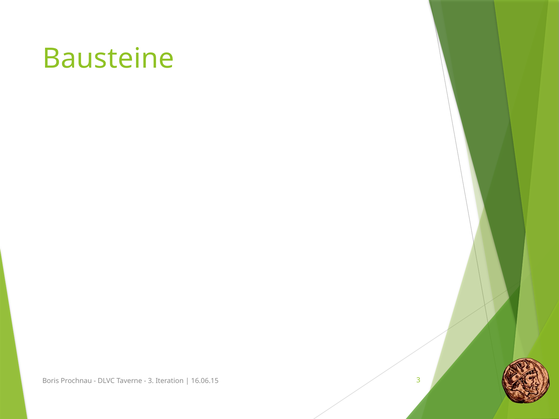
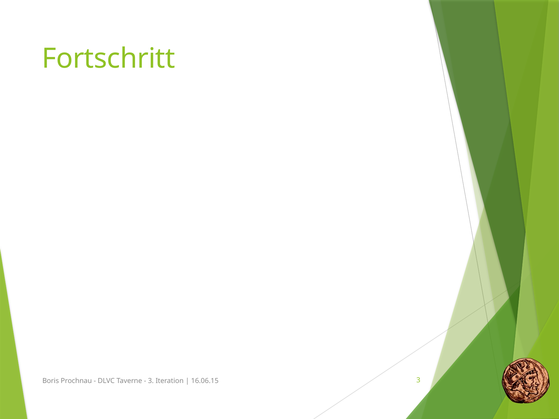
Bausteine: Bausteine -> Fortschritt (109, 59)
